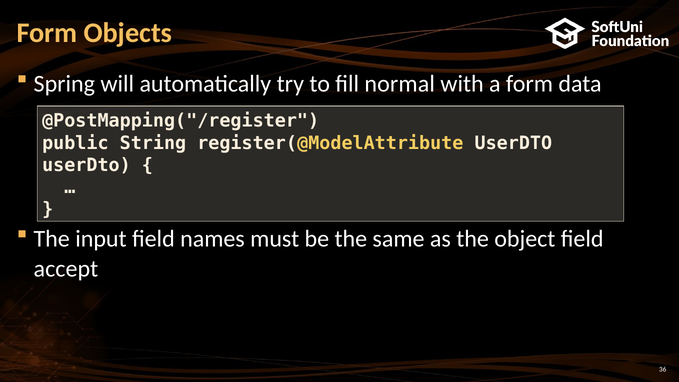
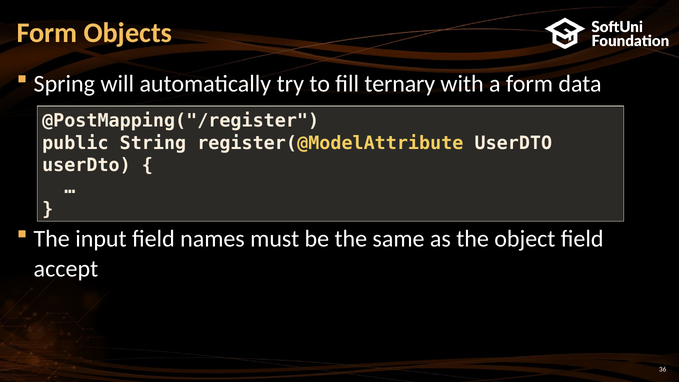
normal: normal -> ternary (400, 84)
